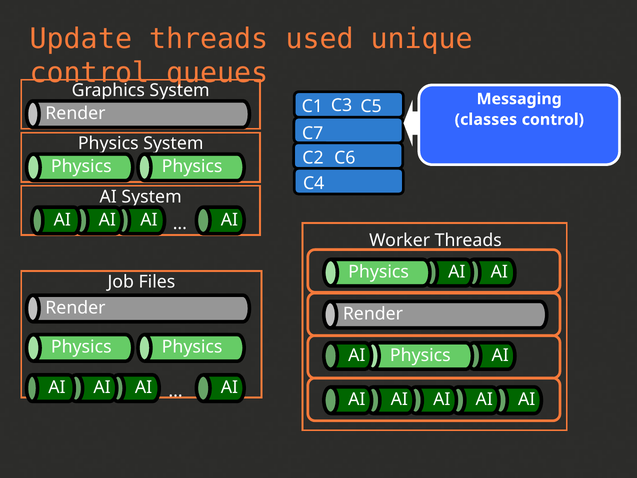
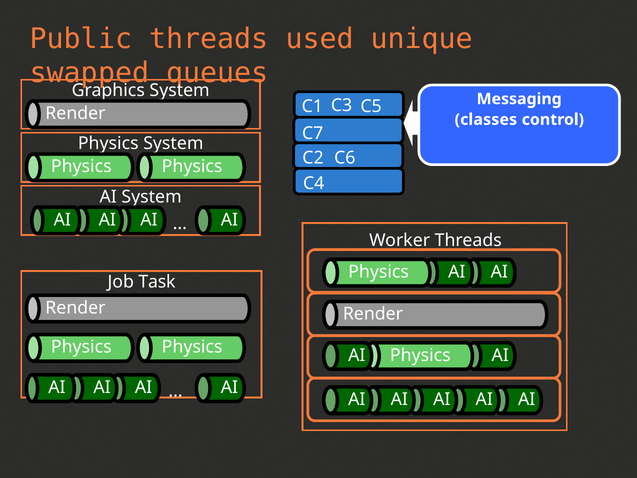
Update: Update -> Public (81, 39)
control: control -> swapped (90, 73)
Files: Files -> Task (157, 282)
